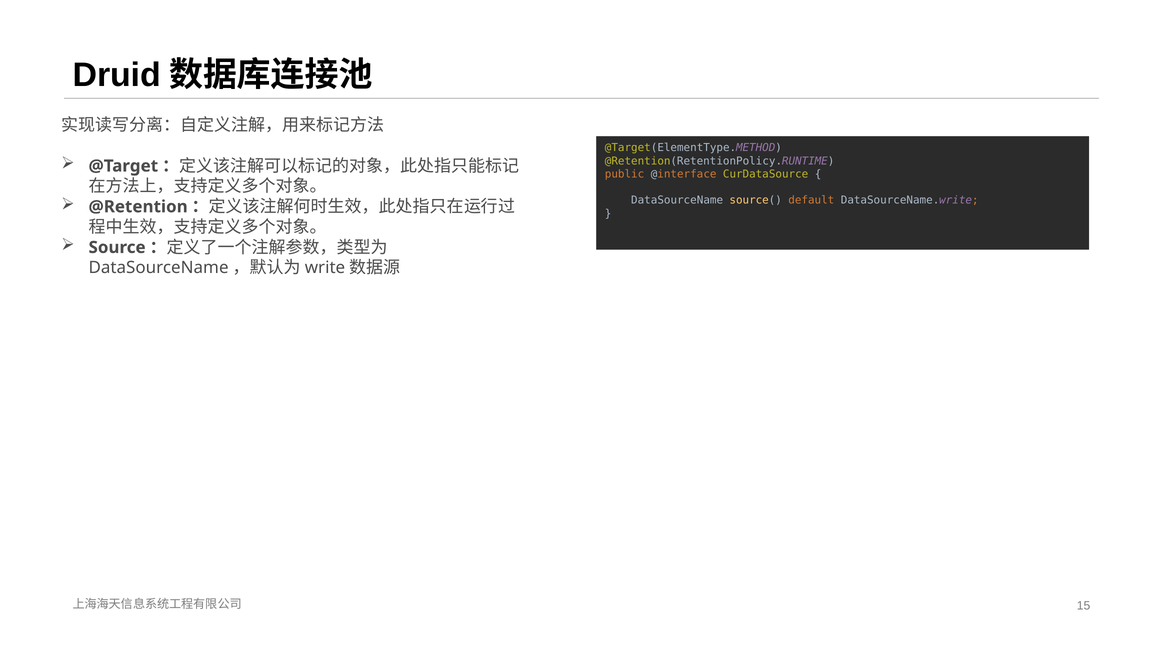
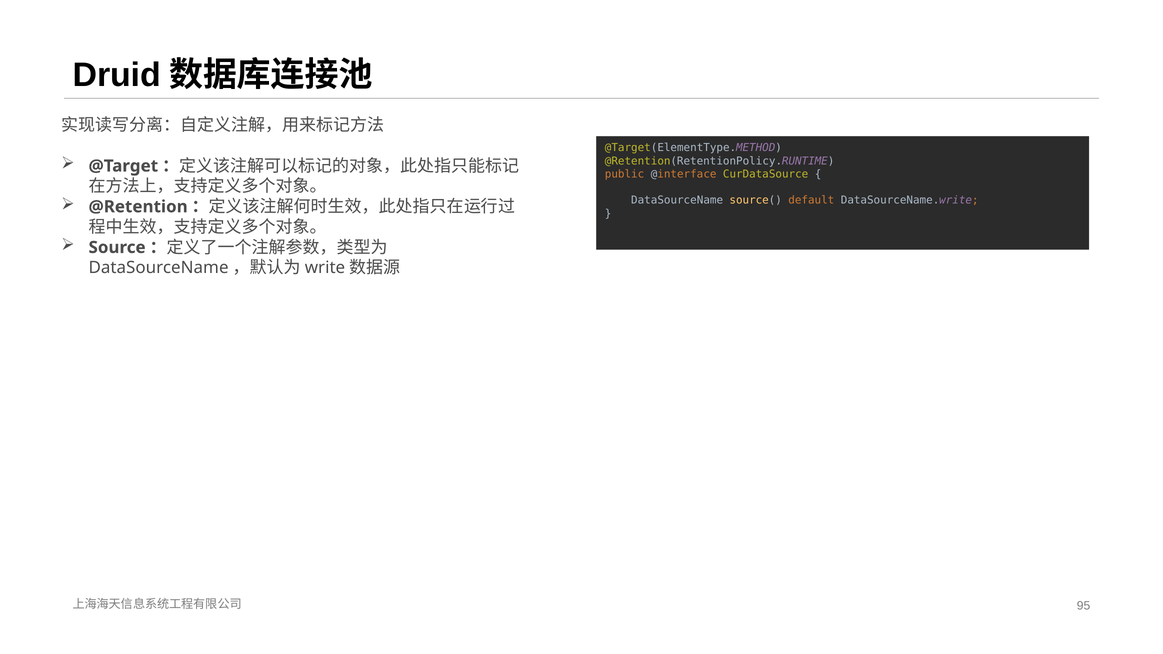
15: 15 -> 95 (1084, 606)
